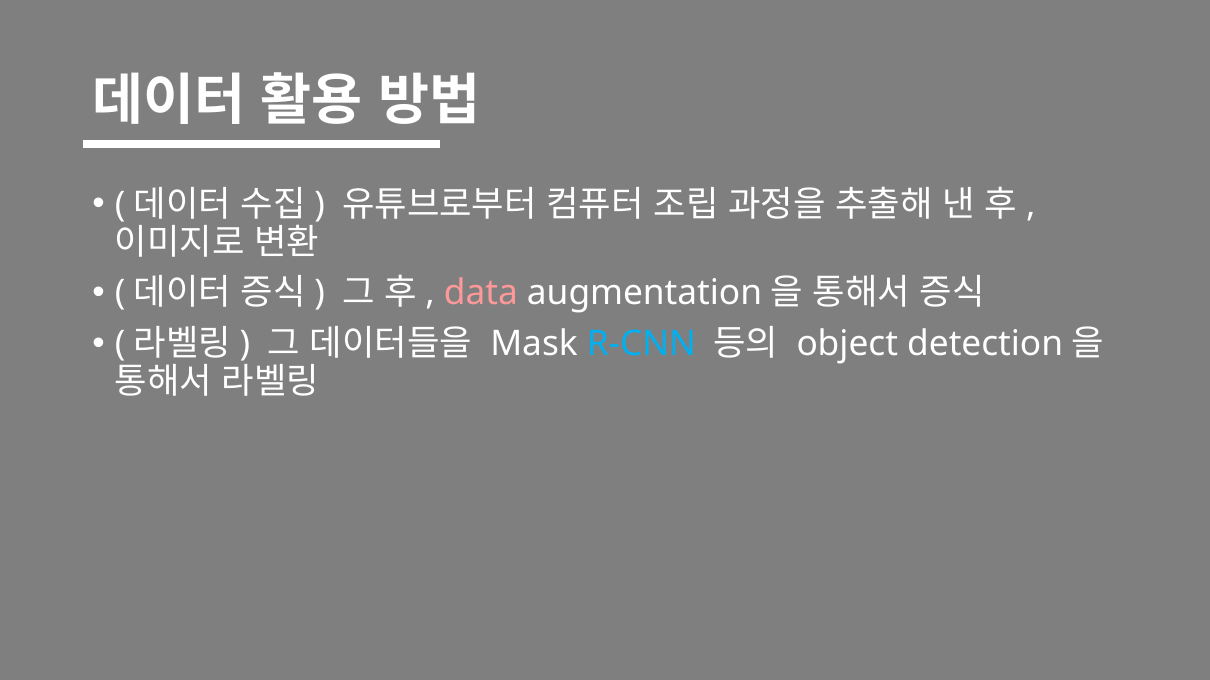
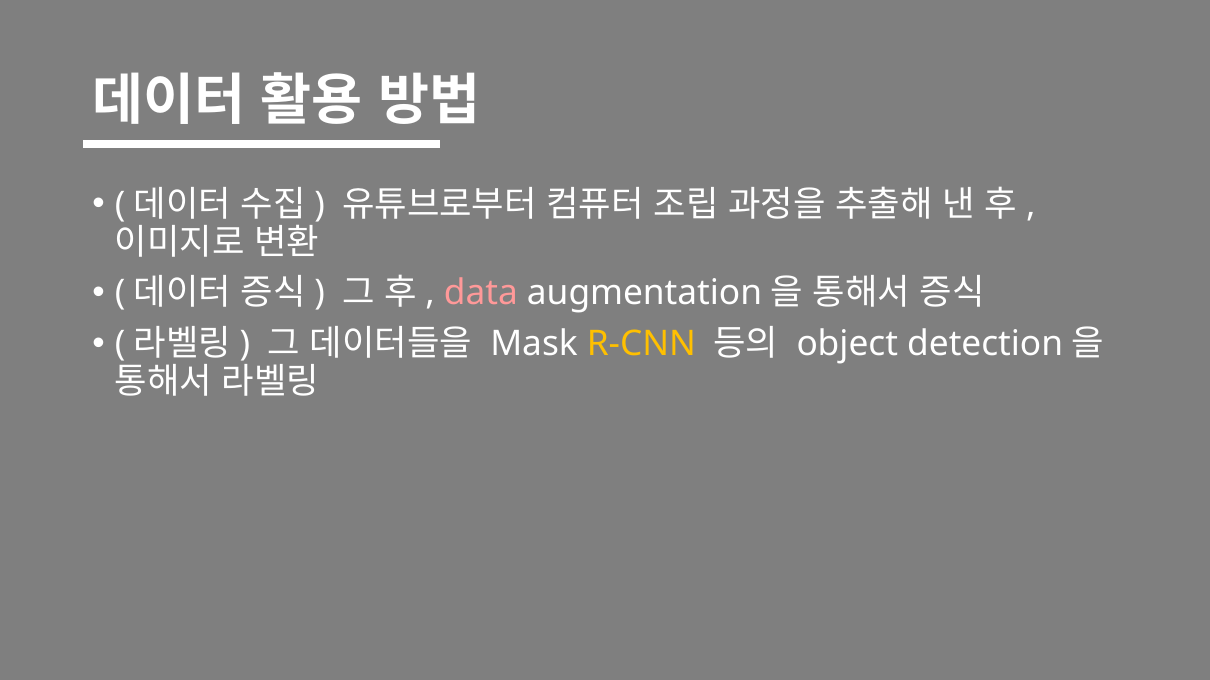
R-CNN colour: light blue -> yellow (641, 344)
